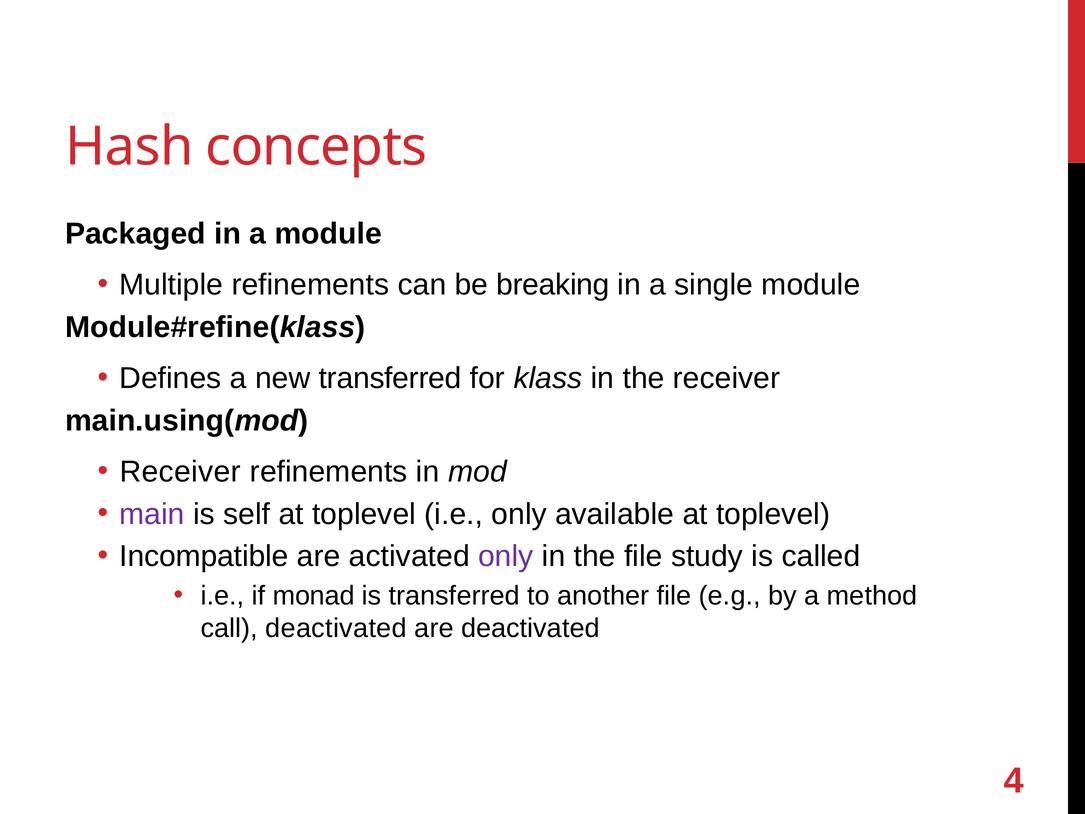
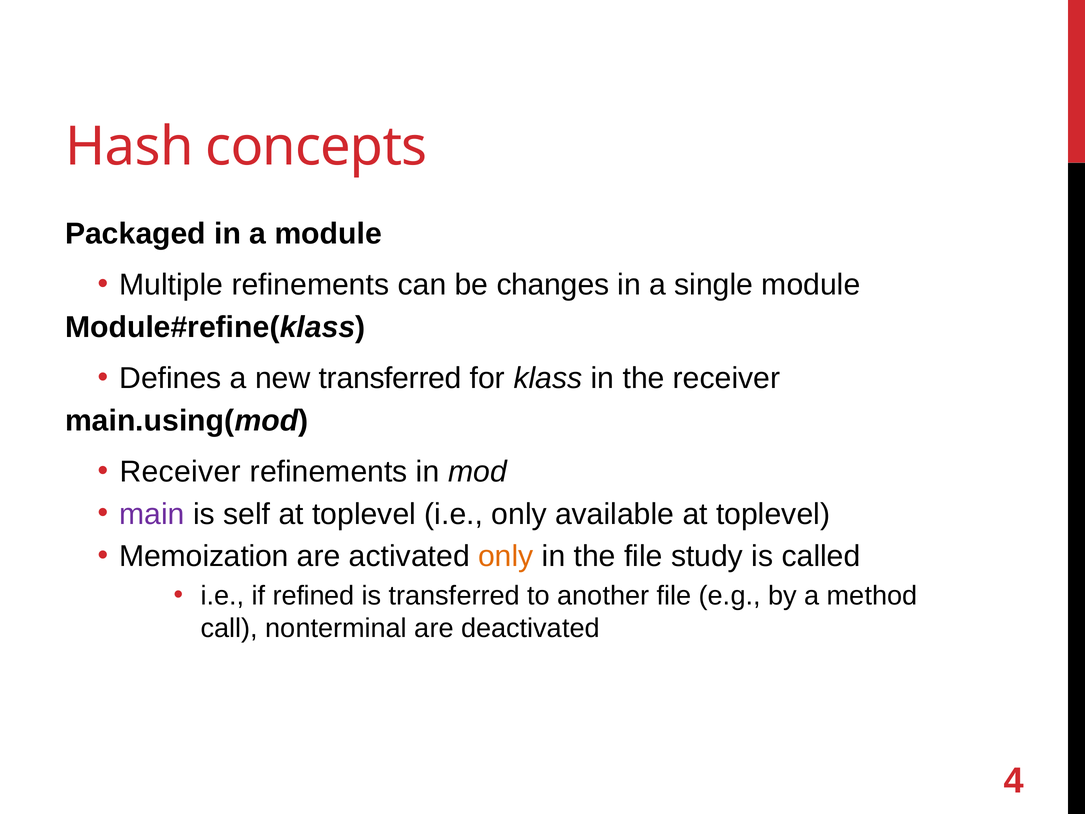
breaking: breaking -> changes (553, 285)
Incompatible: Incompatible -> Memoization (204, 556)
only colour: purple -> orange (506, 556)
monad: monad -> refined (314, 596)
call deactivated: deactivated -> nonterminal (336, 628)
